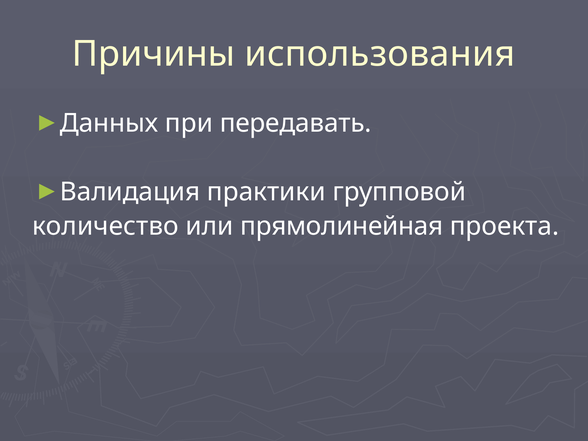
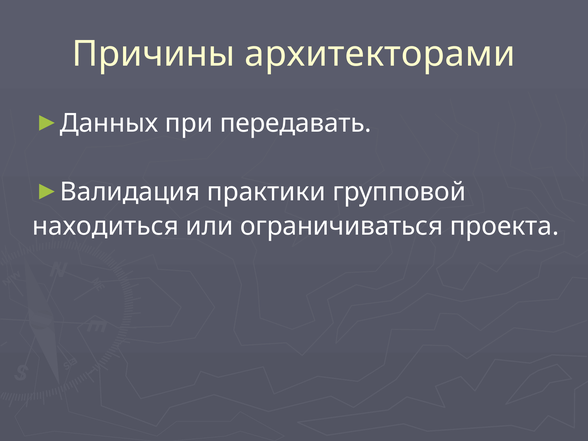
использования: использования -> архитекторами (380, 54)
количество: количество -> находиться (105, 226)
прямолинейная: прямолинейная -> ограничиваться (342, 226)
